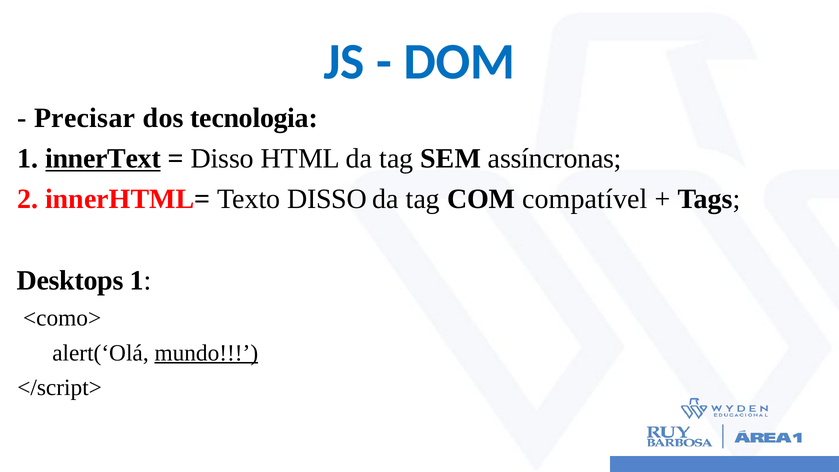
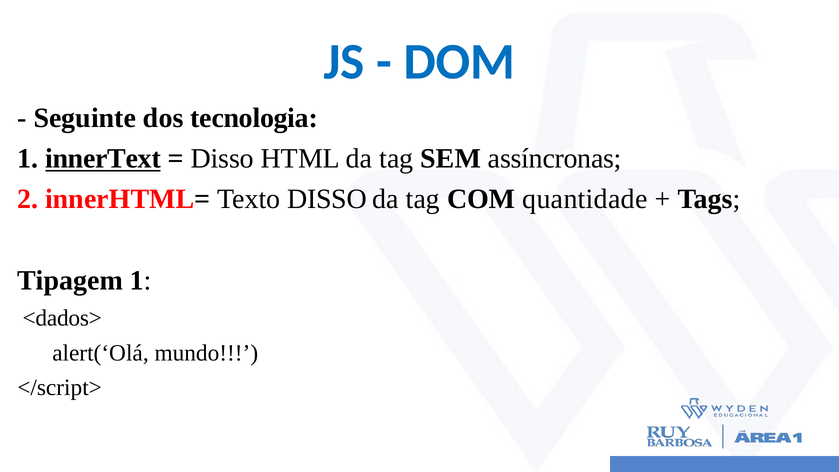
Precisar: Precisar -> Seguinte (85, 118)
compatível: compatível -> quantidade (585, 199)
Desktops: Desktops -> Tipagem (70, 280)
<como>: <como> -> <dados> (62, 318)
mundo underline: present -> none (206, 353)
